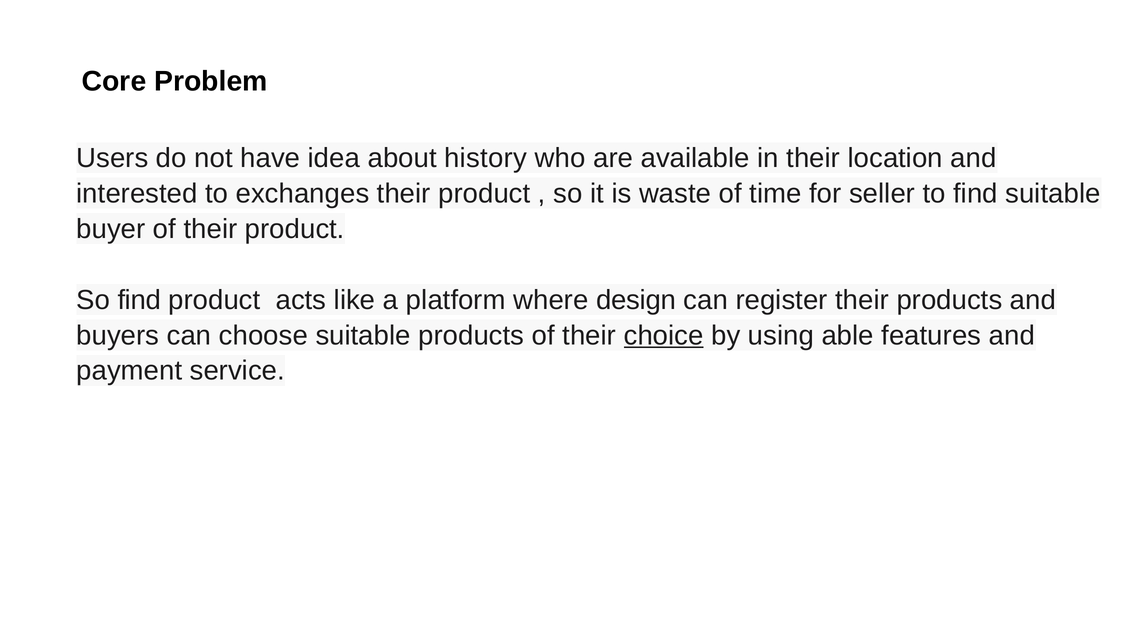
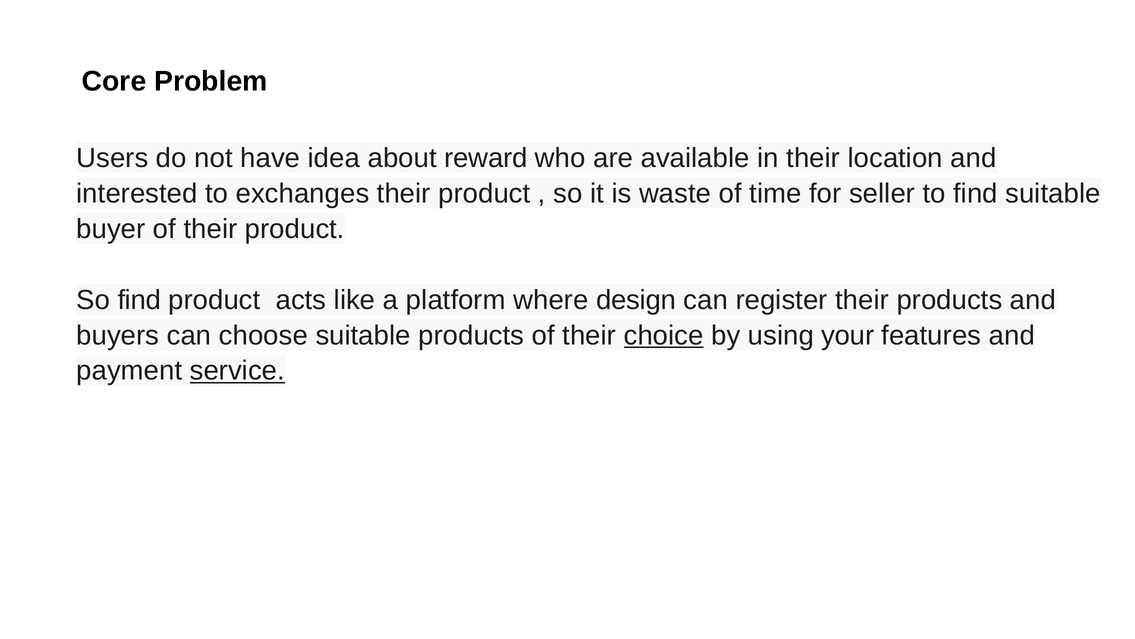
history: history -> reward (486, 158)
able: able -> your (848, 335)
service underline: none -> present (237, 371)
